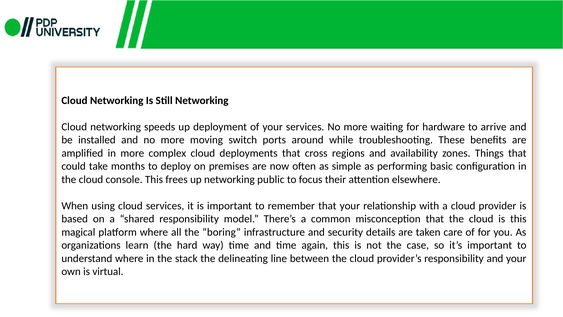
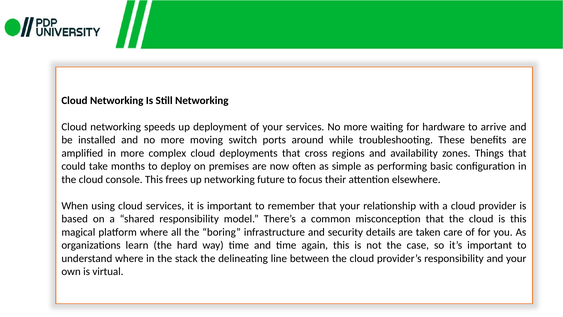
public: public -> future (271, 179)
